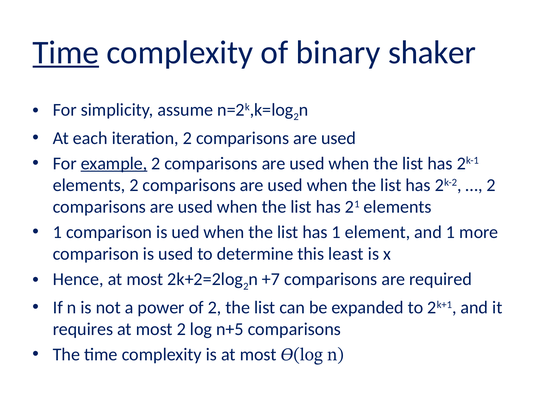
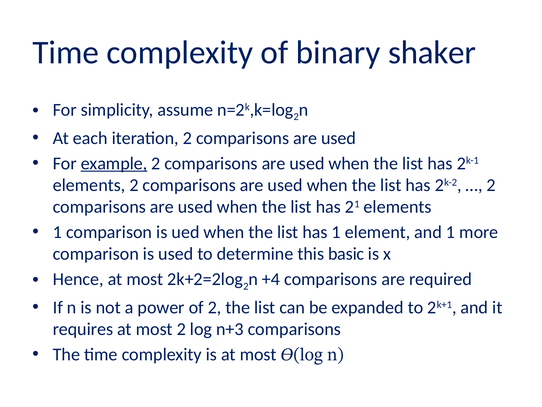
Time underline: present -> none (66, 52)
least: least -> basic (346, 254)
+7: +7 -> +4 (271, 279)
n+5: n+5 -> n+3 (230, 329)
